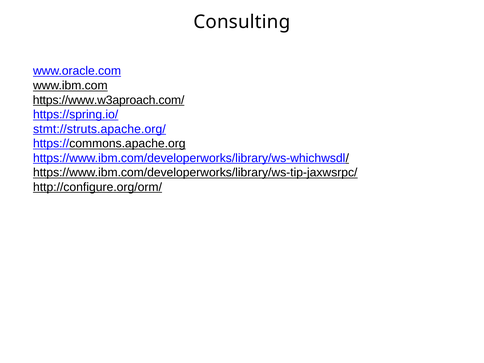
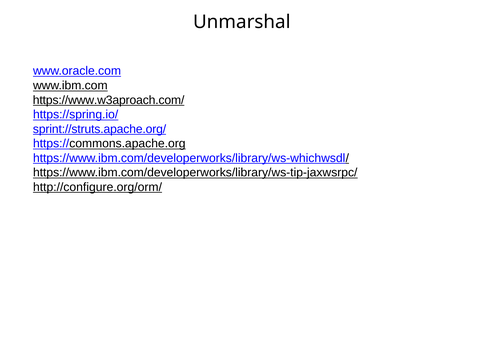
Consulting: Consulting -> Unmarshal (242, 22)
stmt://struts.apache.org/: stmt://struts.apache.org/ -> sprint://struts.apache.org/ (100, 129)
